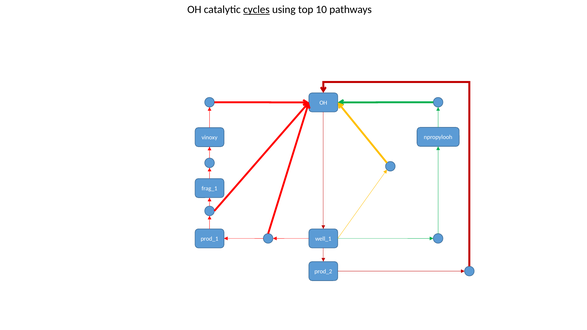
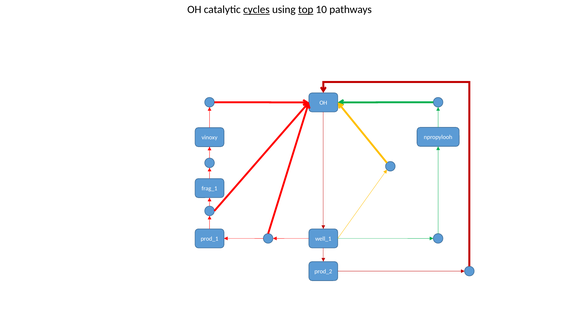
top underline: none -> present (306, 10)
